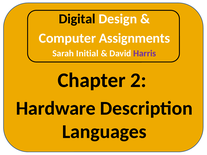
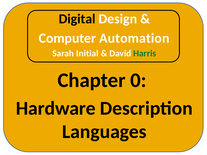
Assignments: Assignments -> Automation (134, 38)
Harris colour: purple -> green (145, 54)
2: 2 -> 0 (138, 80)
